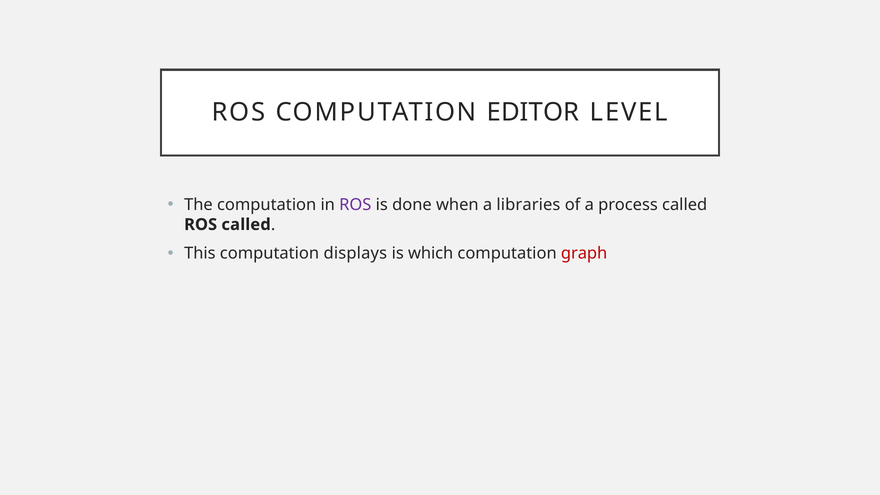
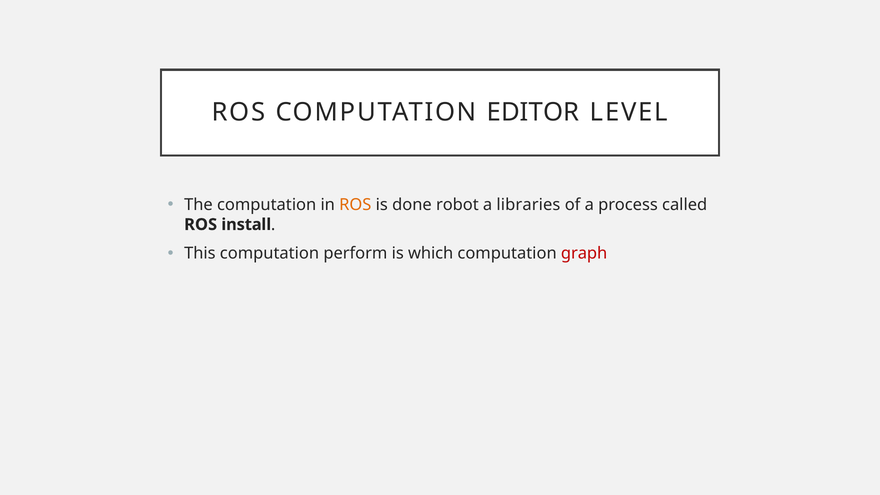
ROS colour: purple -> orange (355, 205)
when: when -> robot (457, 205)
ROS called: called -> install (246, 225)
displays: displays -> perform (355, 254)
